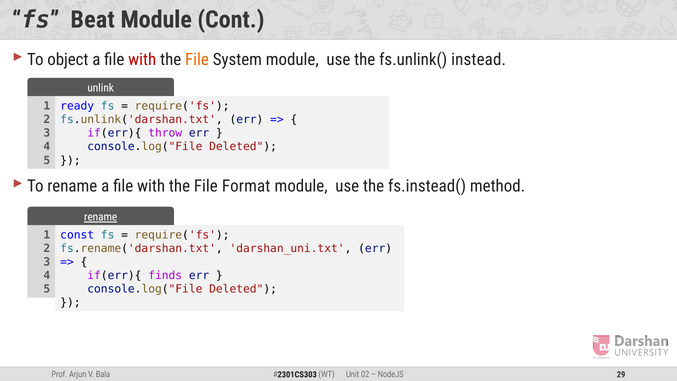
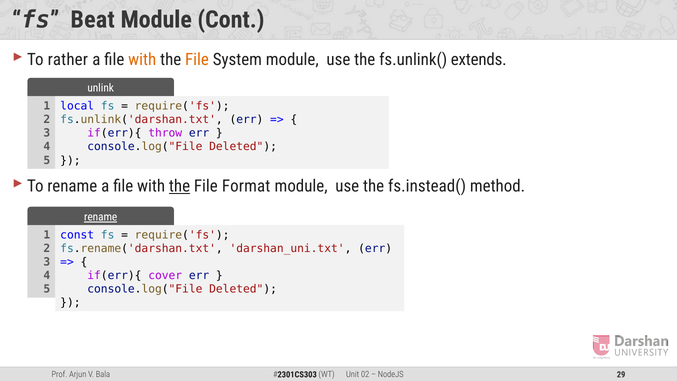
object: object -> rather (68, 60)
with colour: red -> orange (142, 60)
instead: instead -> extends (479, 60)
ready: ready -> local (77, 106)
the underline: none -> present (180, 186)
finds: finds -> cover (165, 276)
